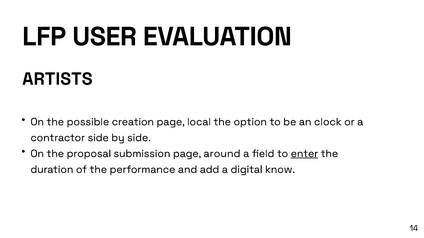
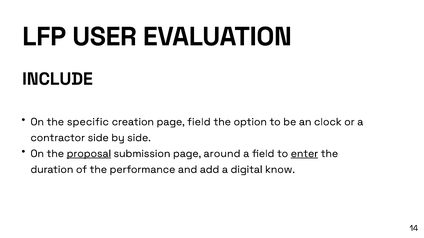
ARTISTS: ARTISTS -> INCLUDE (57, 79)
possible: possible -> specific (88, 122)
page local: local -> field (199, 122)
proposal underline: none -> present (89, 154)
